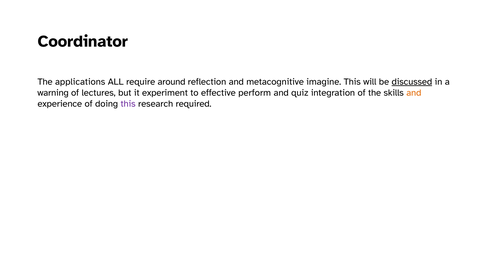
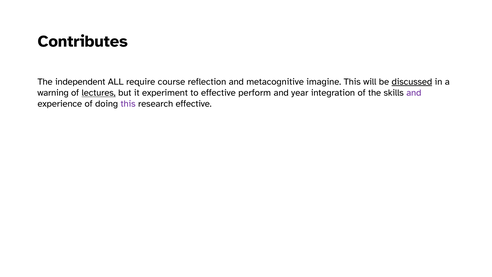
Coordinator: Coordinator -> Contributes (83, 41)
applications: applications -> independent (80, 82)
around: around -> course (171, 82)
lectures underline: none -> present (99, 93)
quiz: quiz -> year (300, 93)
and colour: orange -> purple (414, 93)
research required: required -> effective (194, 104)
